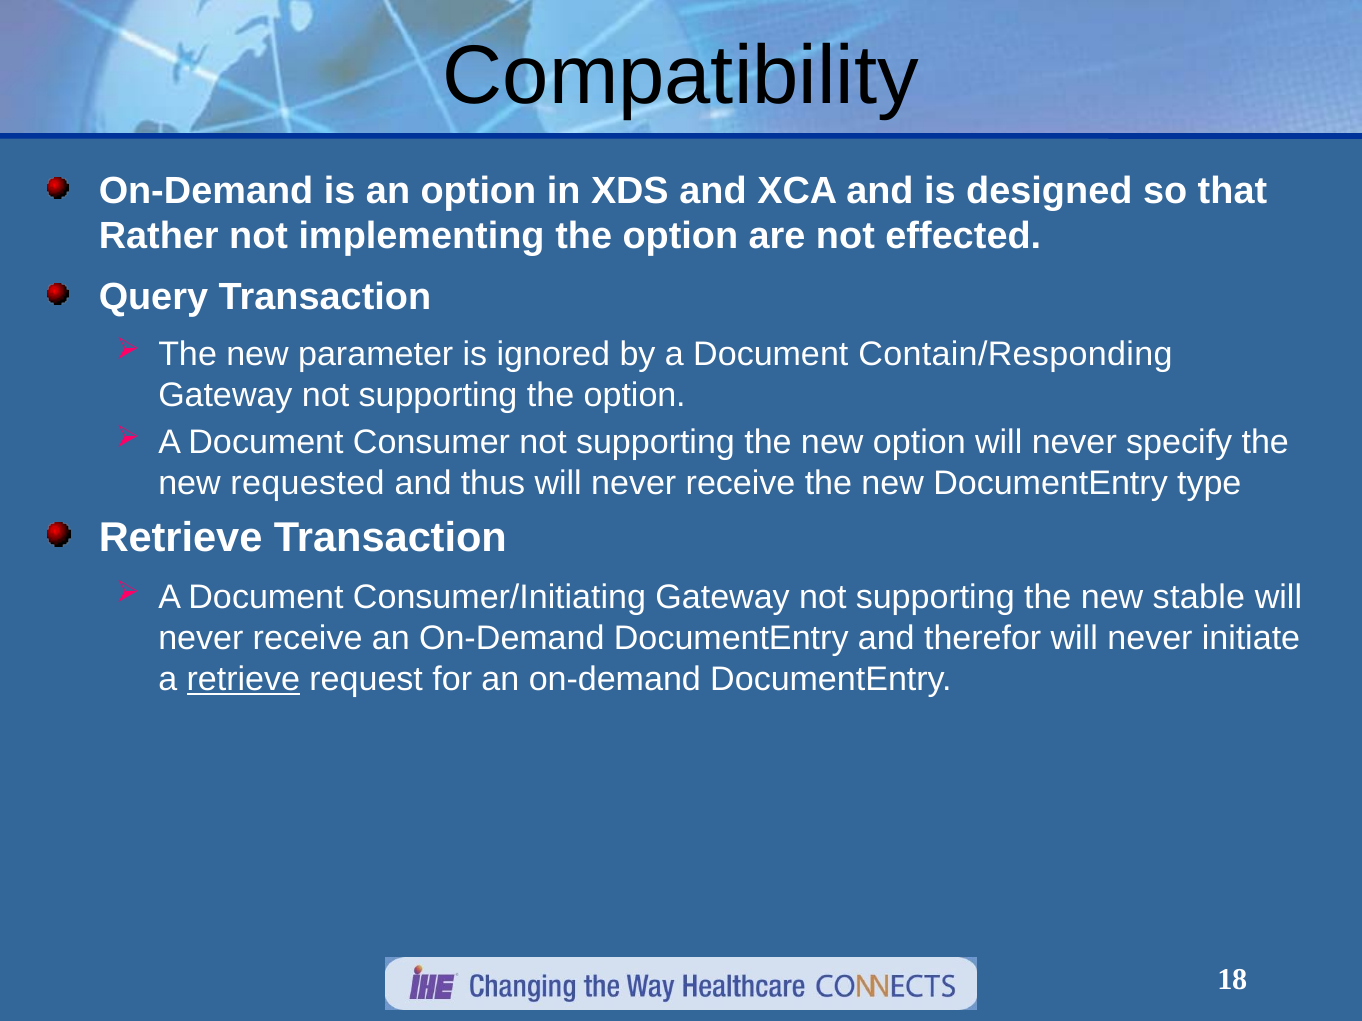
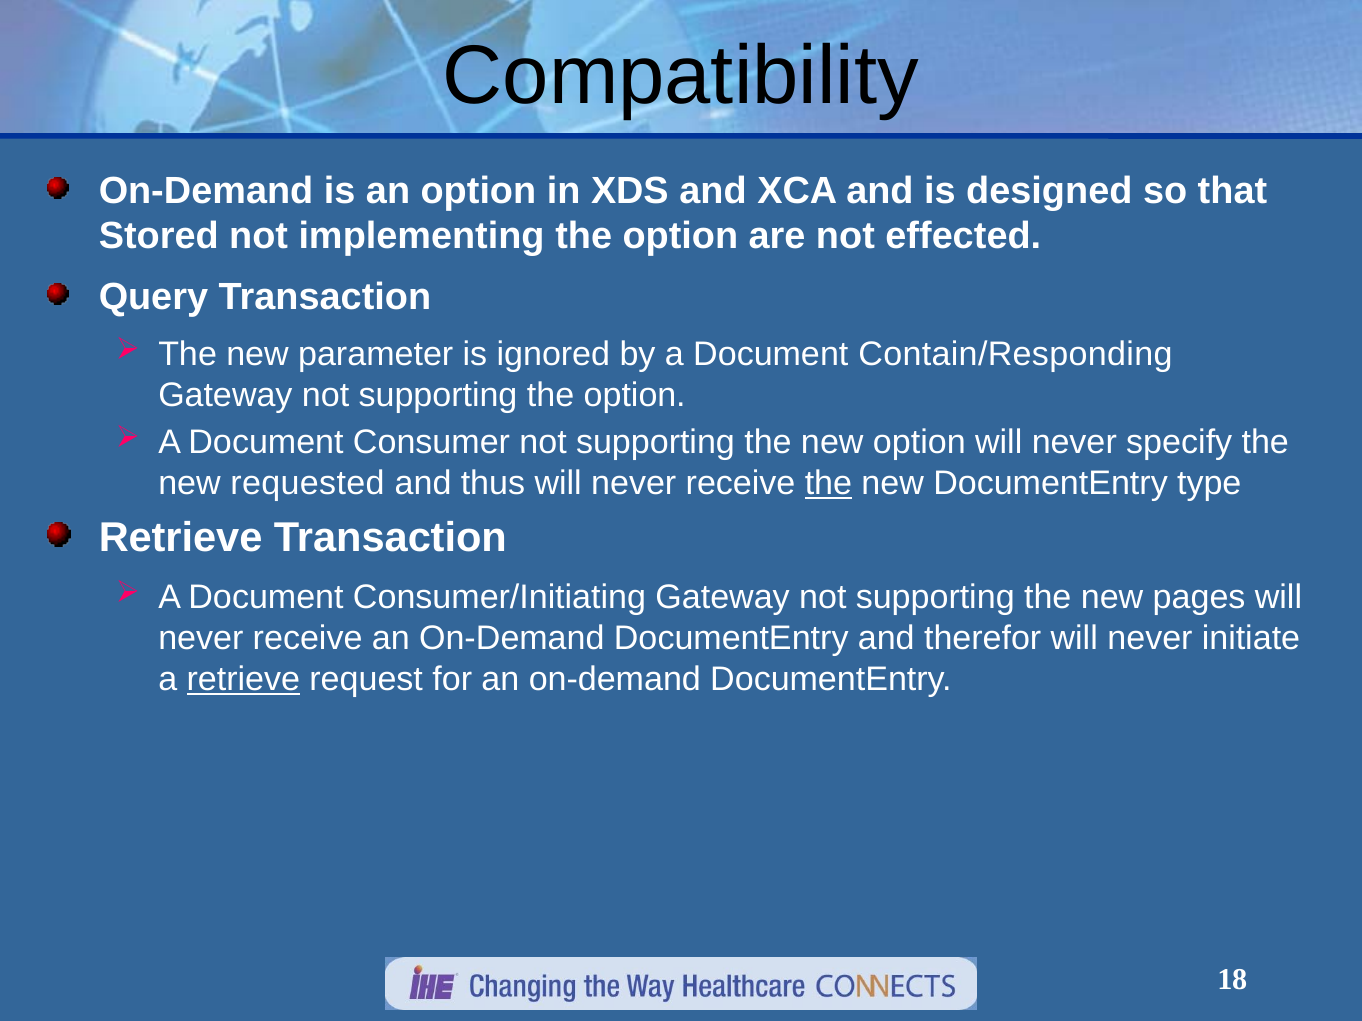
Rather: Rather -> Stored (159, 236)
the underline: none -> present (828, 484)
stable: stable -> pages (1199, 598)
